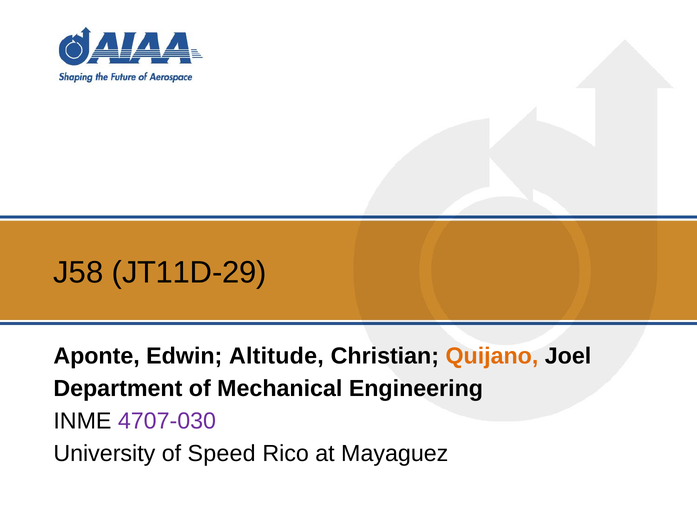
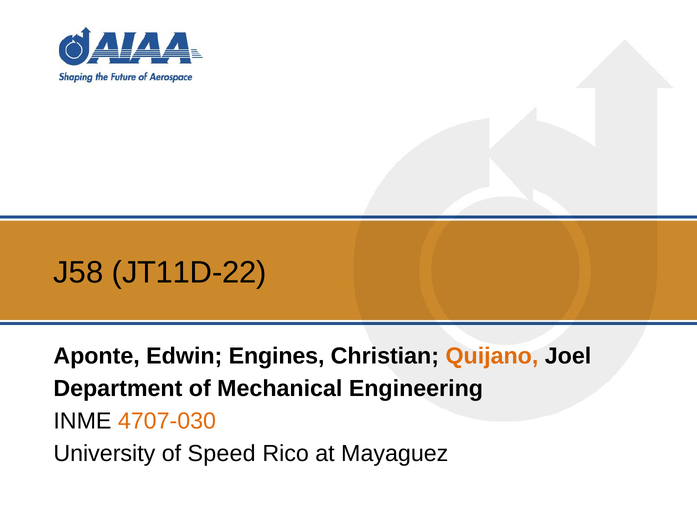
JT11D-29: JT11D-29 -> JT11D-22 (189, 272)
Altitude: Altitude -> Engines (277, 356)
4707-030 colour: purple -> orange (167, 421)
